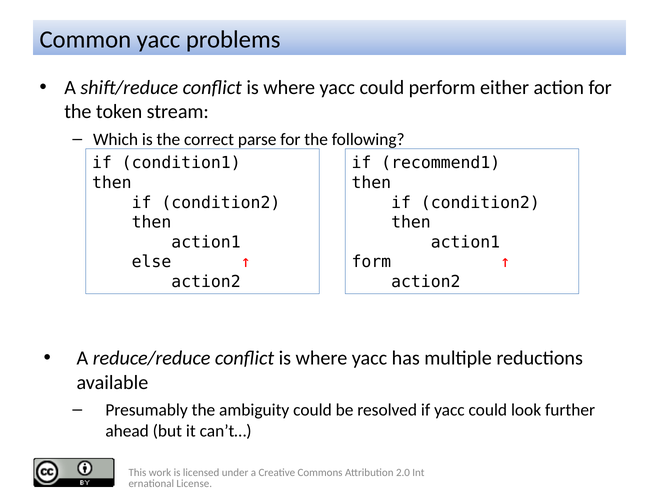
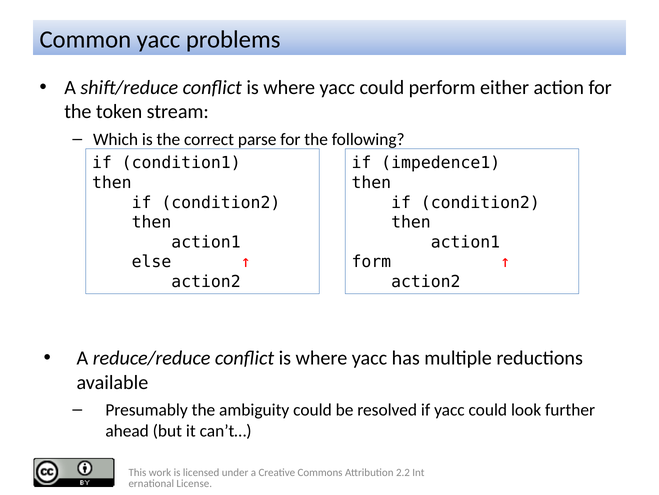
recommend1: recommend1 -> impedence1 (441, 163)
2.0: 2.0 -> 2.2 (403, 472)
